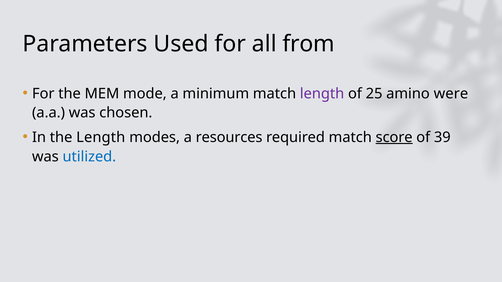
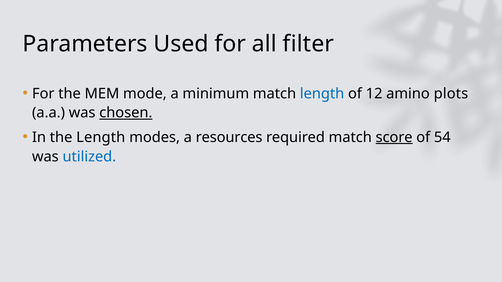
from: from -> filter (308, 44)
length colour: purple -> blue (322, 94)
25: 25 -> 12 (374, 94)
were: were -> plots (451, 94)
chosen underline: none -> present (126, 113)
39: 39 -> 54 (442, 137)
